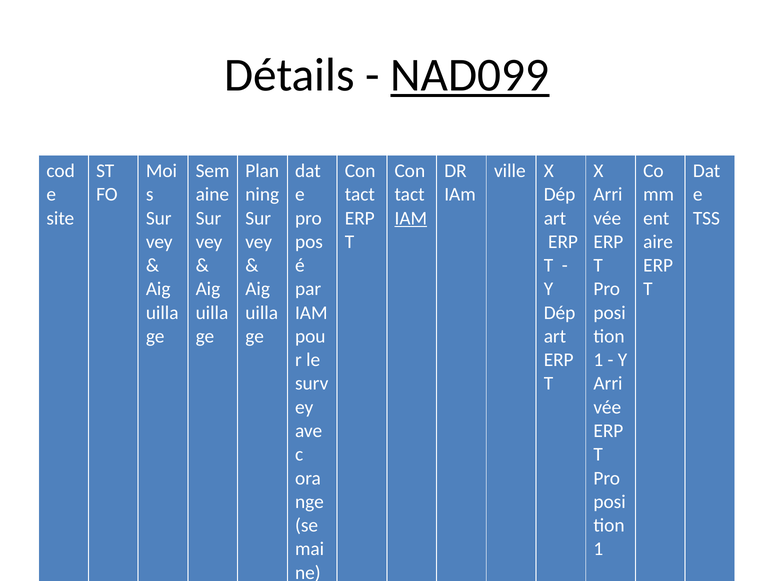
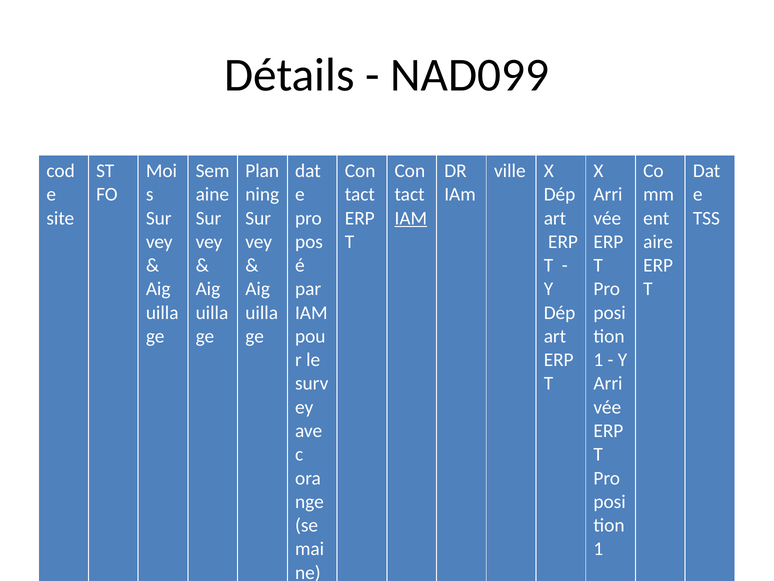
NAD099 underline: present -> none (470, 75)
